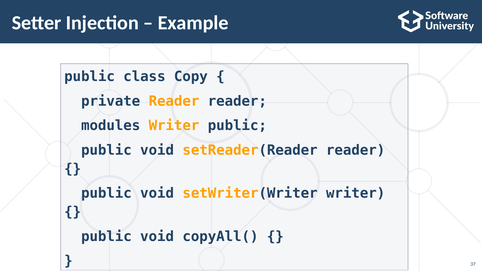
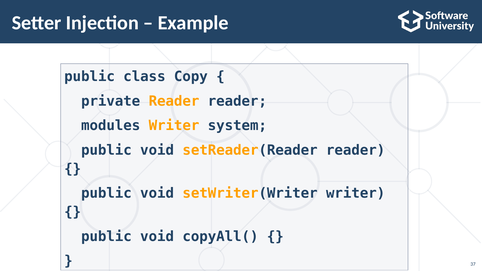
Writer public: public -> system (237, 126)
